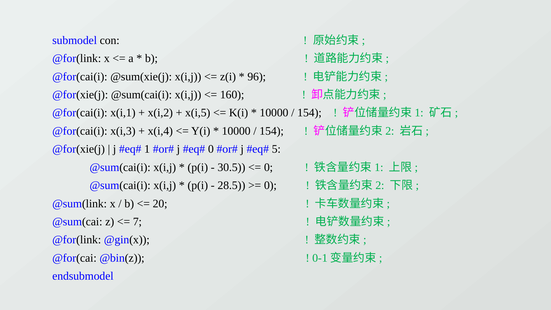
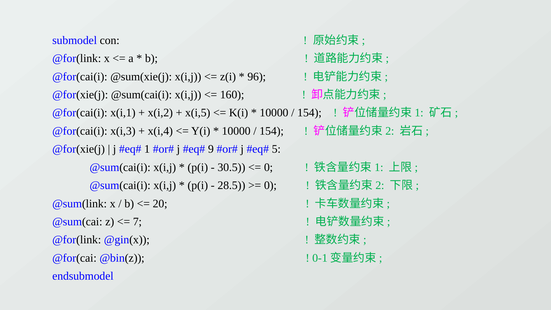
0: 0 -> 9 (211, 149)
